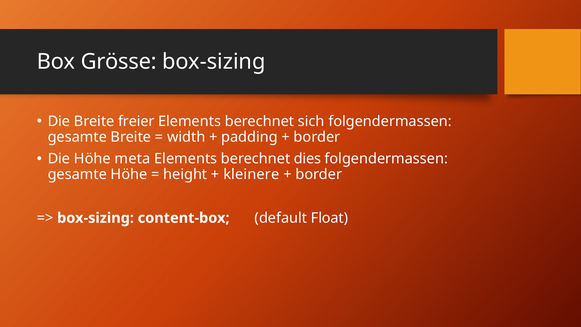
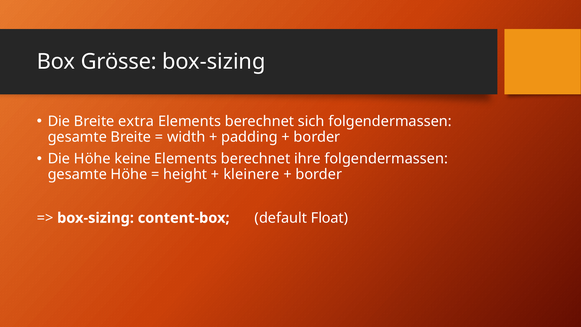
freier: freier -> extra (136, 121)
meta: meta -> keine (133, 159)
dies: dies -> ihre (307, 159)
